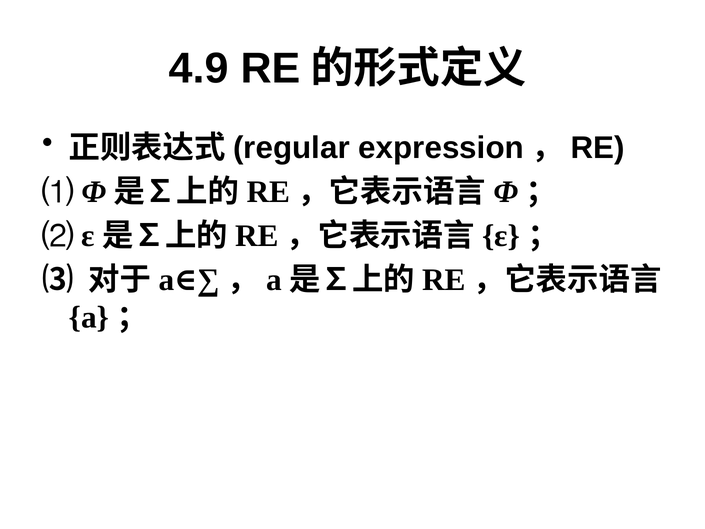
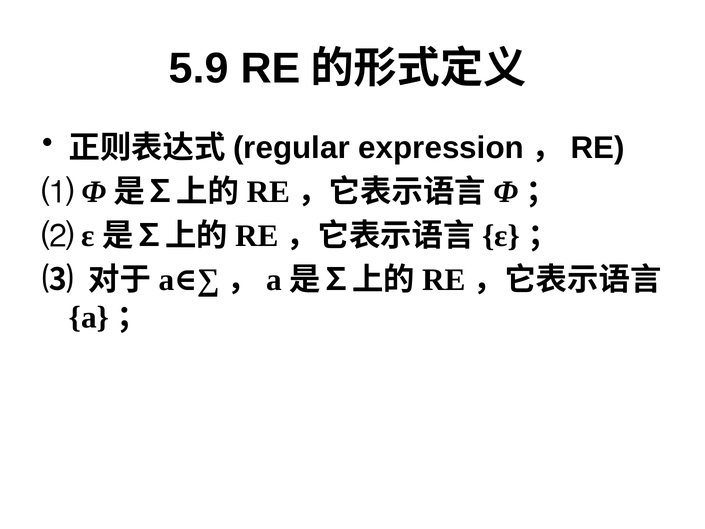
4.9: 4.9 -> 5.9 (199, 68)
